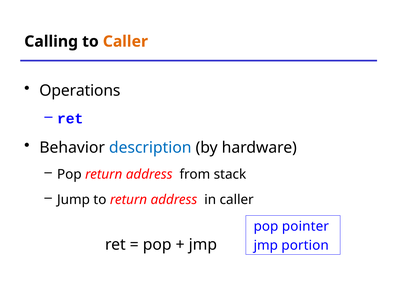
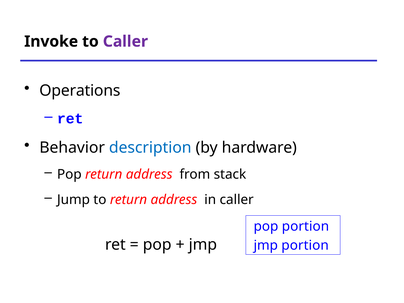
Calling: Calling -> Invoke (51, 41)
Caller colour: orange -> purple (125, 41)
pop pointer: pointer -> portion (305, 226)
